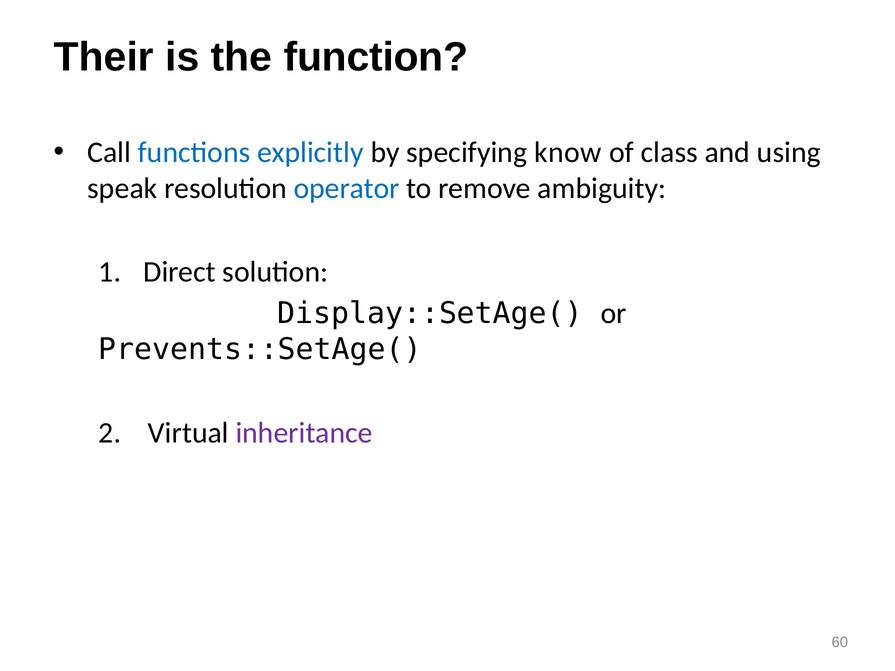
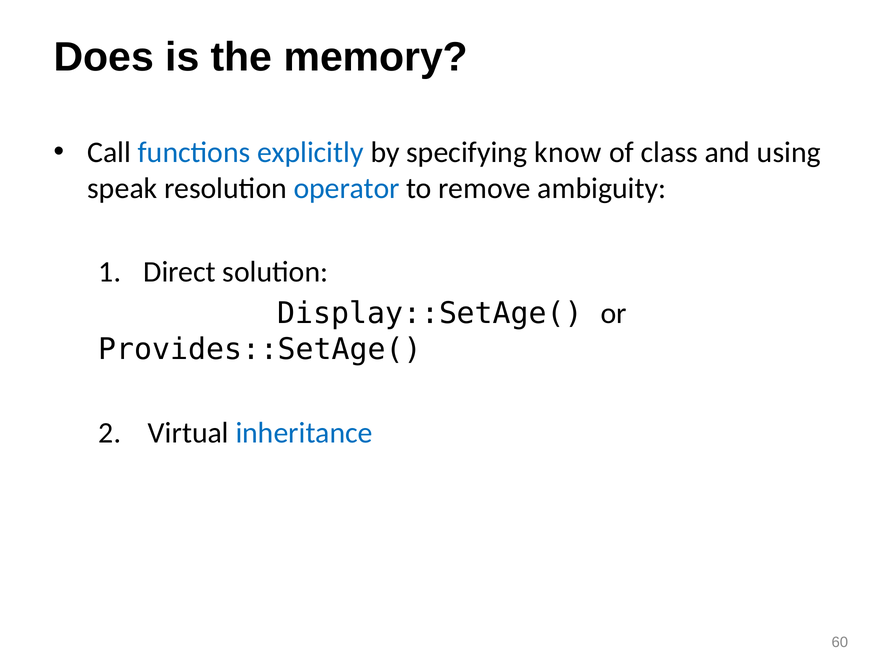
Their: Their -> Does (104, 57)
function: function -> memory (376, 57)
Prevents::SetAge(: Prevents::SetAge( -> Provides::SetAge( (260, 350)
inheritance colour: purple -> blue (304, 433)
